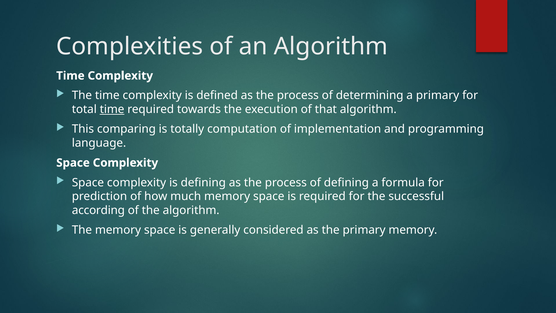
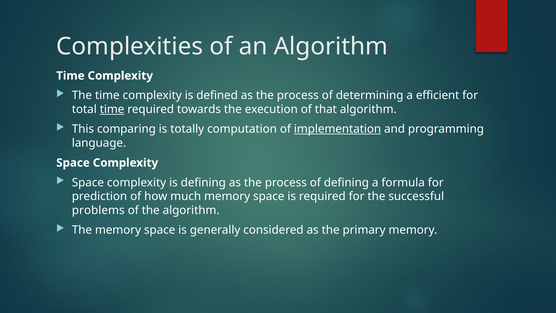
a primary: primary -> efficient (438, 95)
implementation underline: none -> present (338, 129)
according: according -> problems (98, 210)
